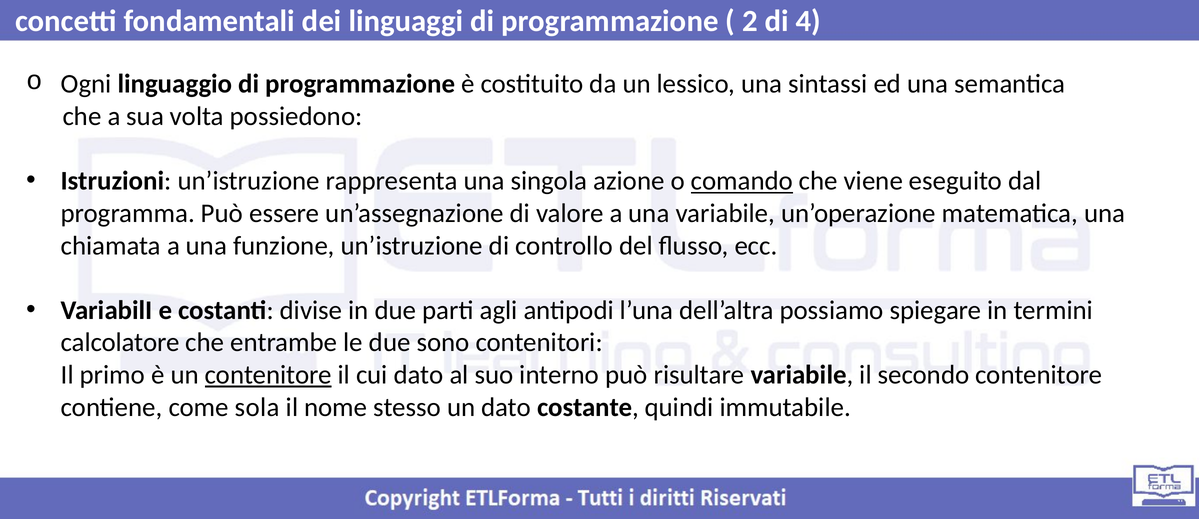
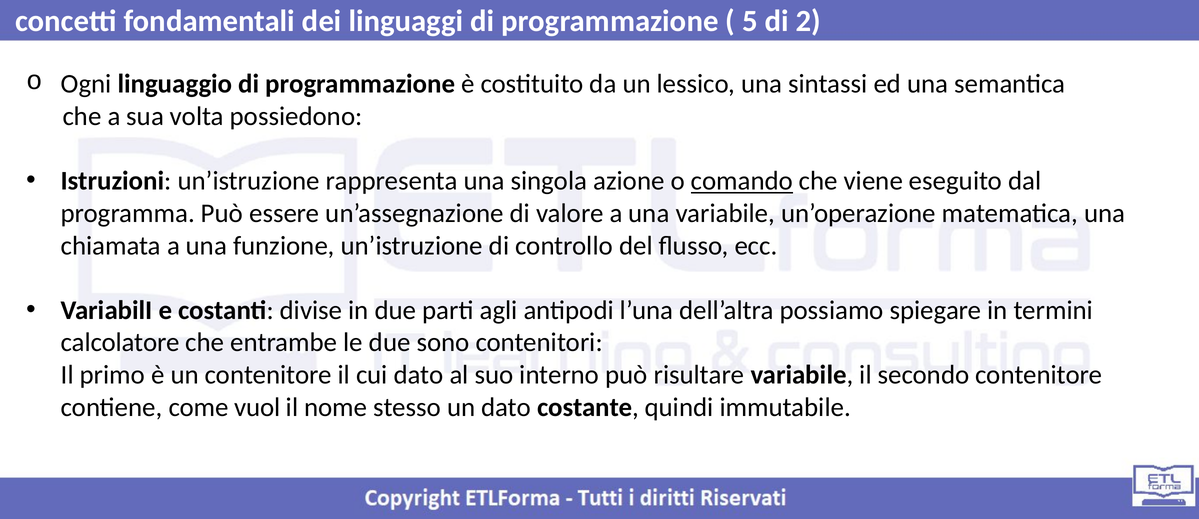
2: 2 -> 5 (750, 21)
4: 4 -> 2 (808, 21)
contenitore underline: present -> none (268, 375)
sola: sola -> vuol (257, 407)
